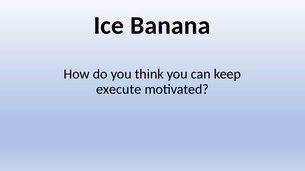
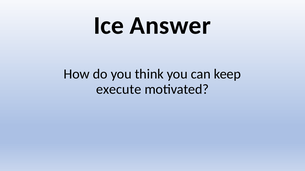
Banana: Banana -> Answer (170, 26)
